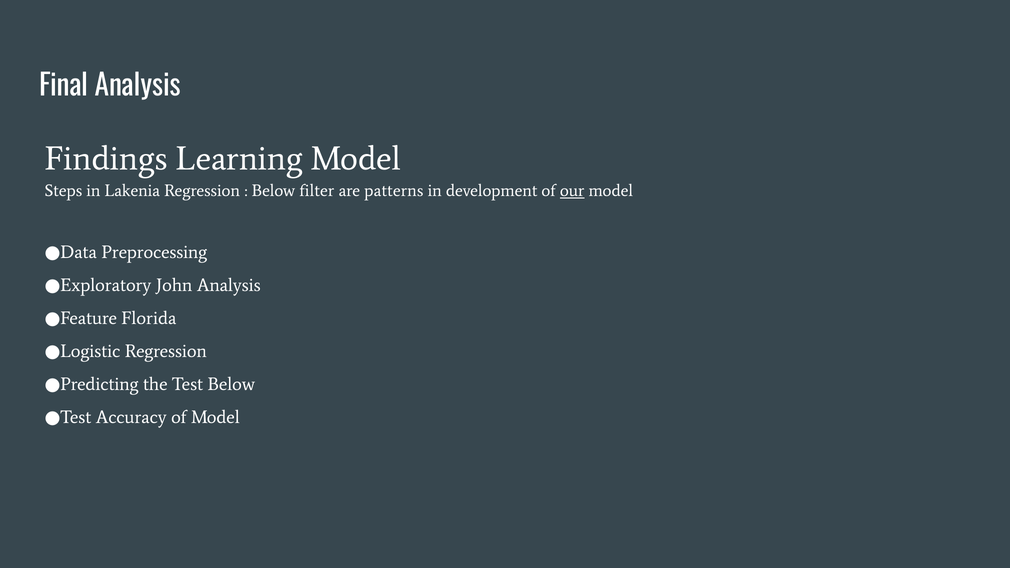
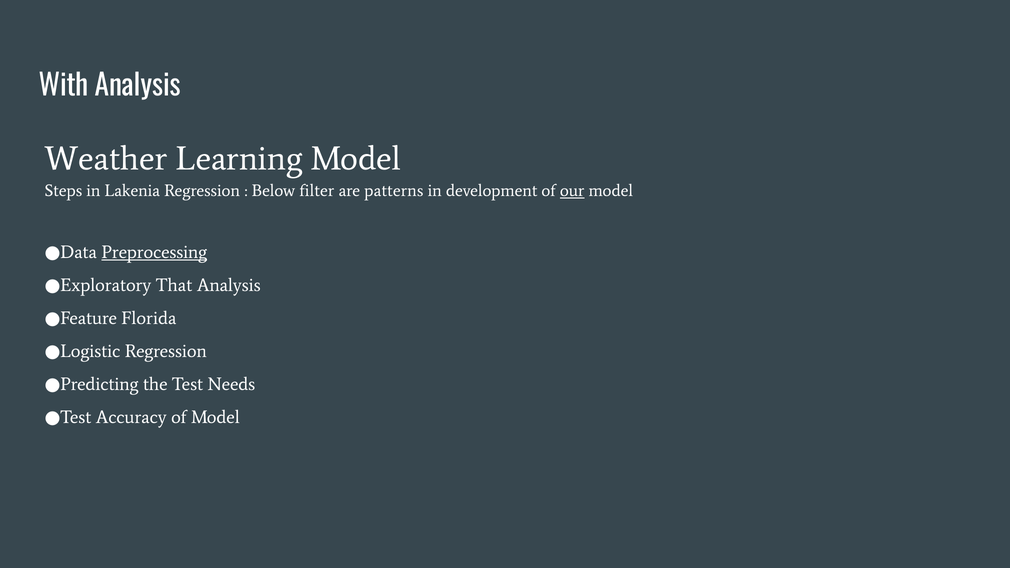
Final: Final -> With (64, 86)
Findings: Findings -> Weather (106, 158)
Preprocessing underline: none -> present (154, 252)
John: John -> That (174, 285)
Test Below: Below -> Needs (231, 384)
